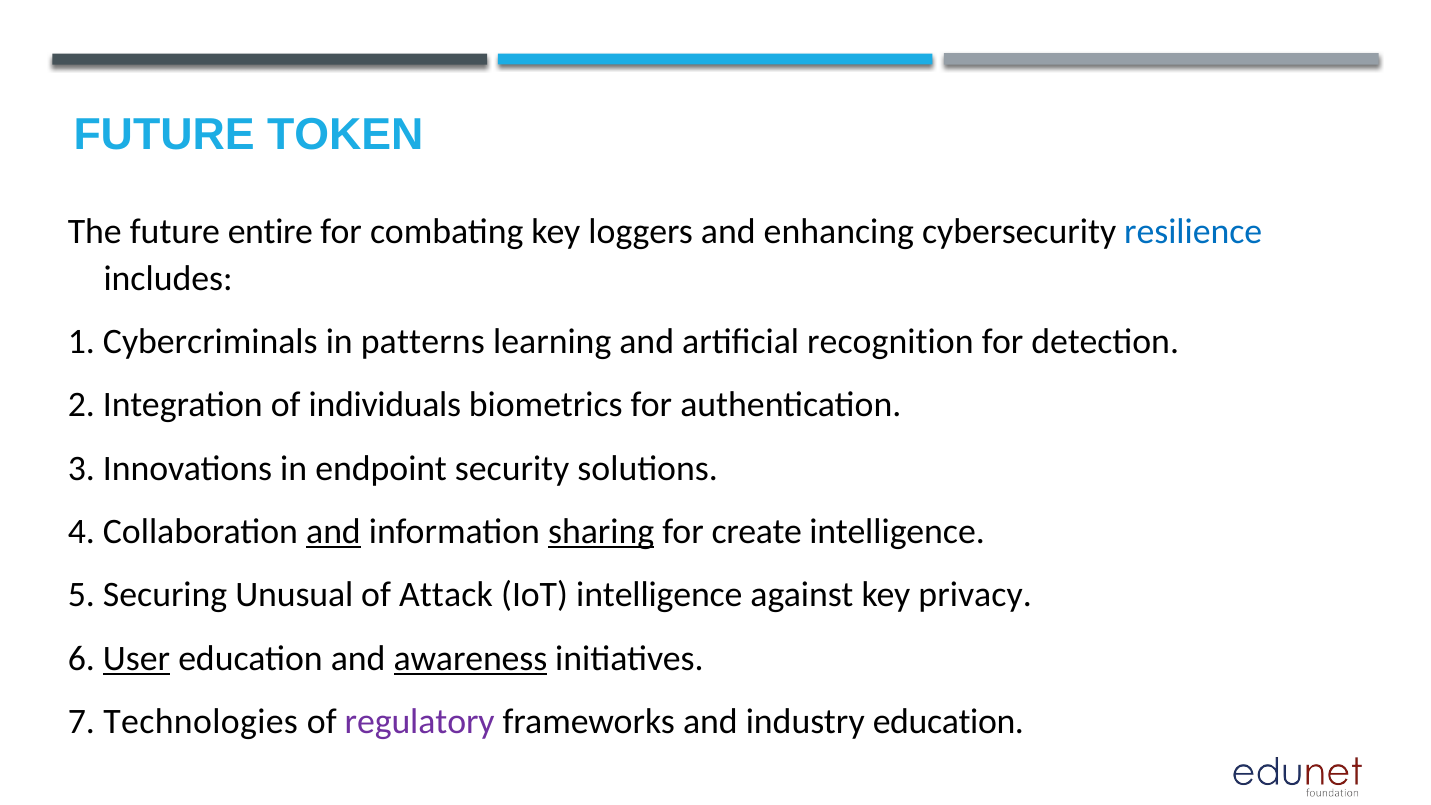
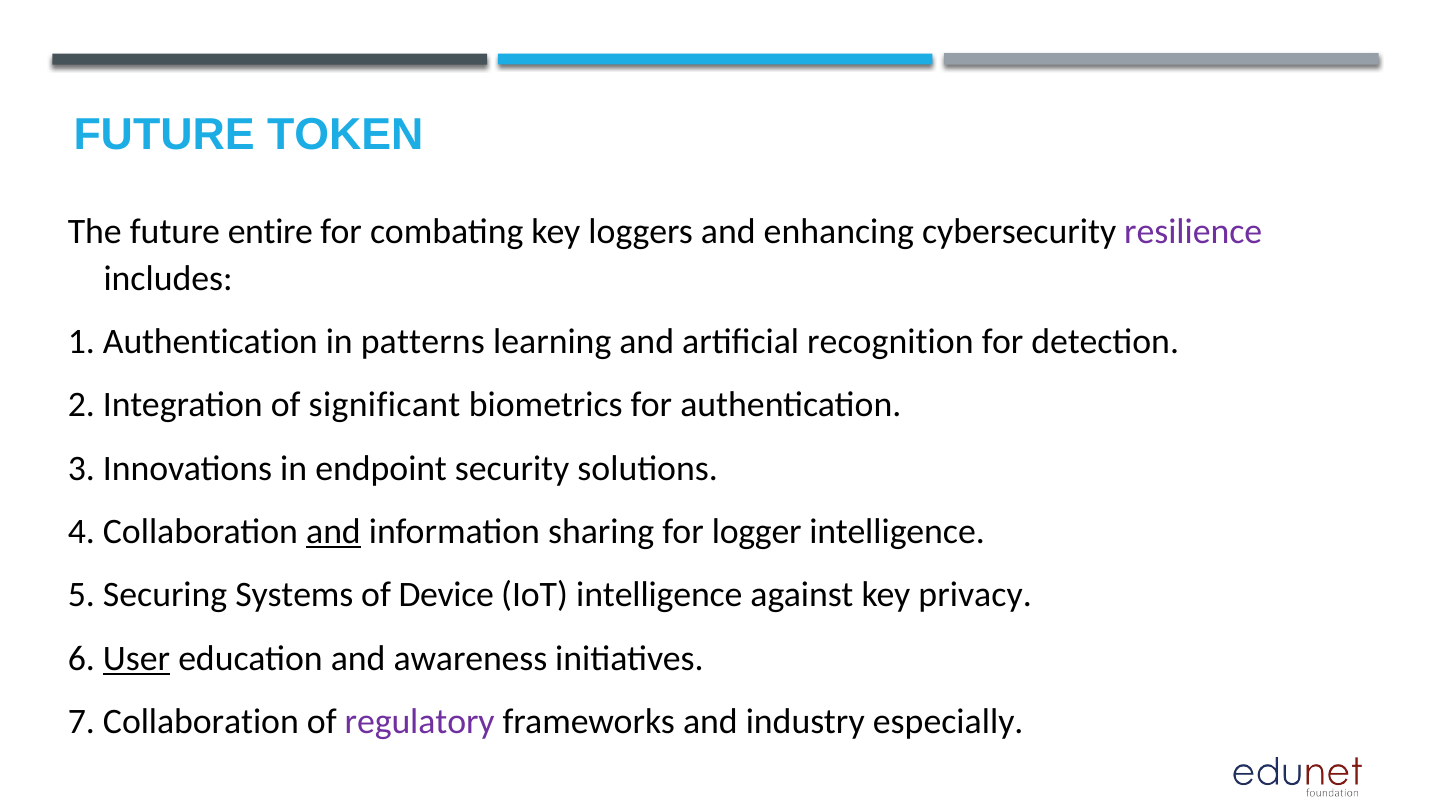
resilience colour: blue -> purple (1193, 231)
1 Cybercriminals: Cybercriminals -> Authentication (210, 342)
individuals: individuals -> significant (385, 405)
sharing underline: present -> none (601, 532)
create: create -> logger (757, 532)
Unusual: Unusual -> Systems (294, 595)
Attack: Attack -> Device (446, 595)
awareness underline: present -> none (470, 658)
7 Technologies: Technologies -> Collaboration (201, 722)
industry education: education -> especially (948, 722)
